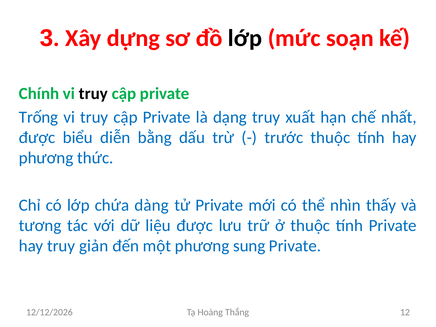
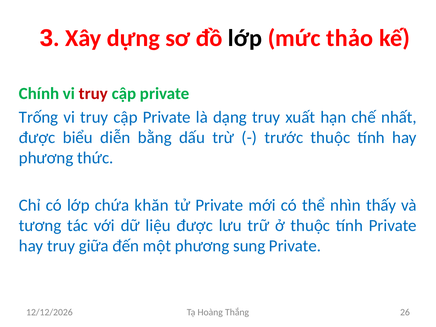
soạn: soạn -> thảo (350, 38)
truy colour: black -> red (93, 93)
dàng: dàng -> khăn (152, 205)
giản: giản -> giữa (94, 246)
12: 12 -> 26 (405, 312)
